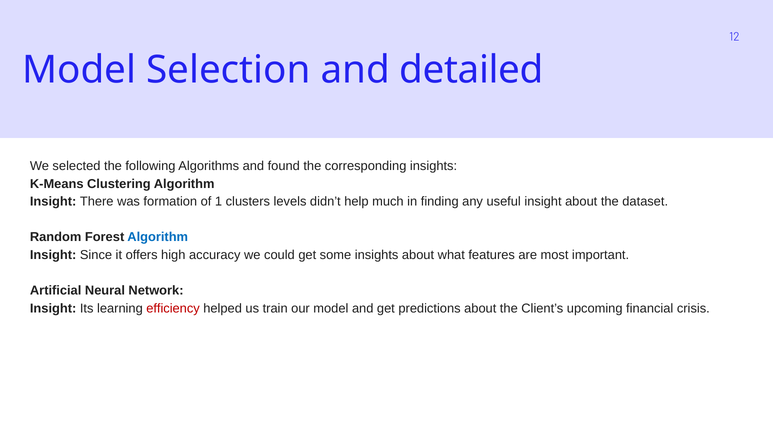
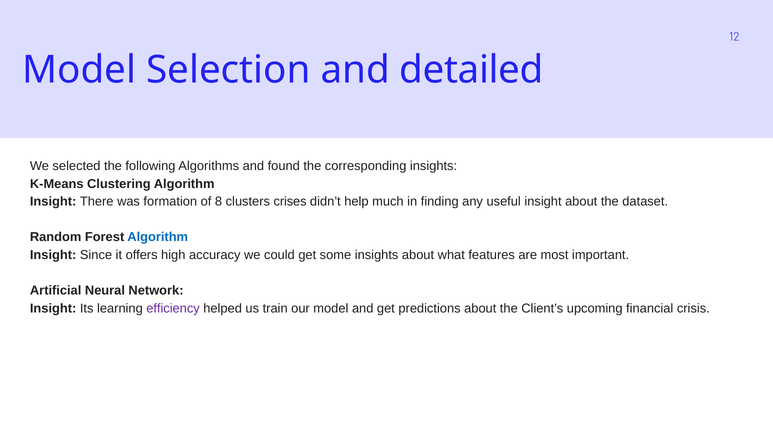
1: 1 -> 8 (219, 202)
levels: levels -> crises (290, 202)
efficiency colour: red -> purple (173, 308)
